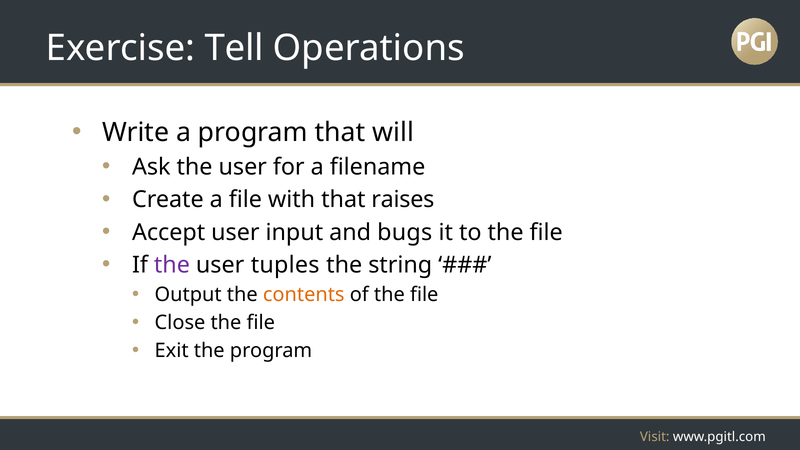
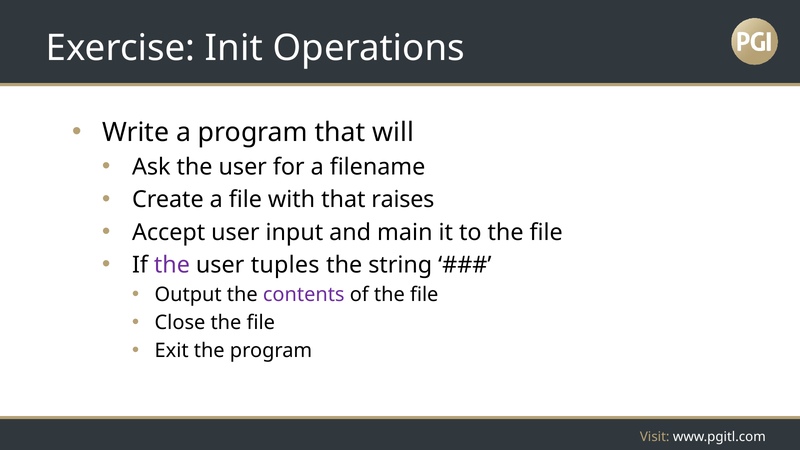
Tell: Tell -> Init (234, 48)
bugs: bugs -> main (405, 232)
contents colour: orange -> purple (304, 295)
